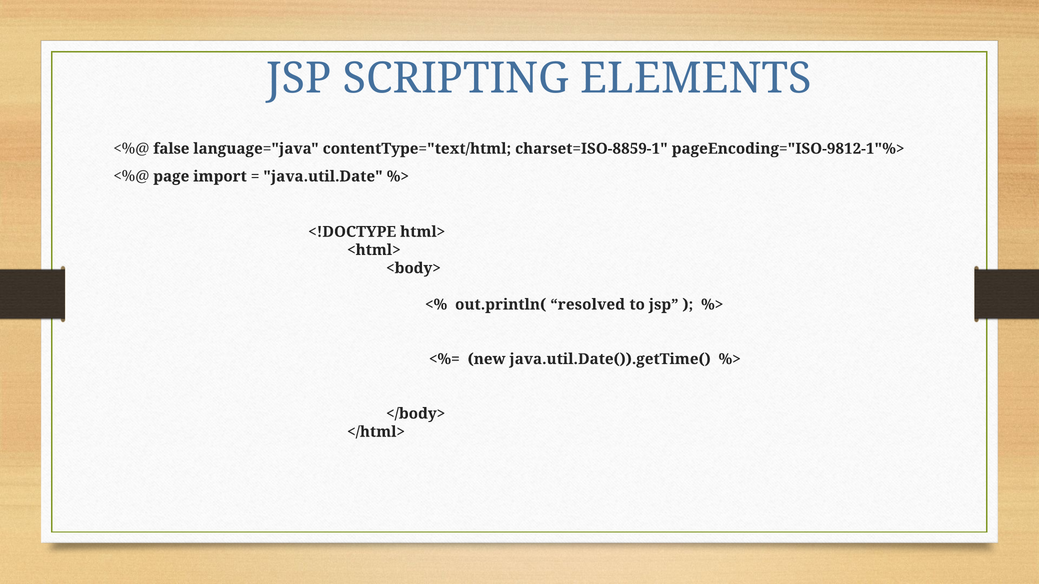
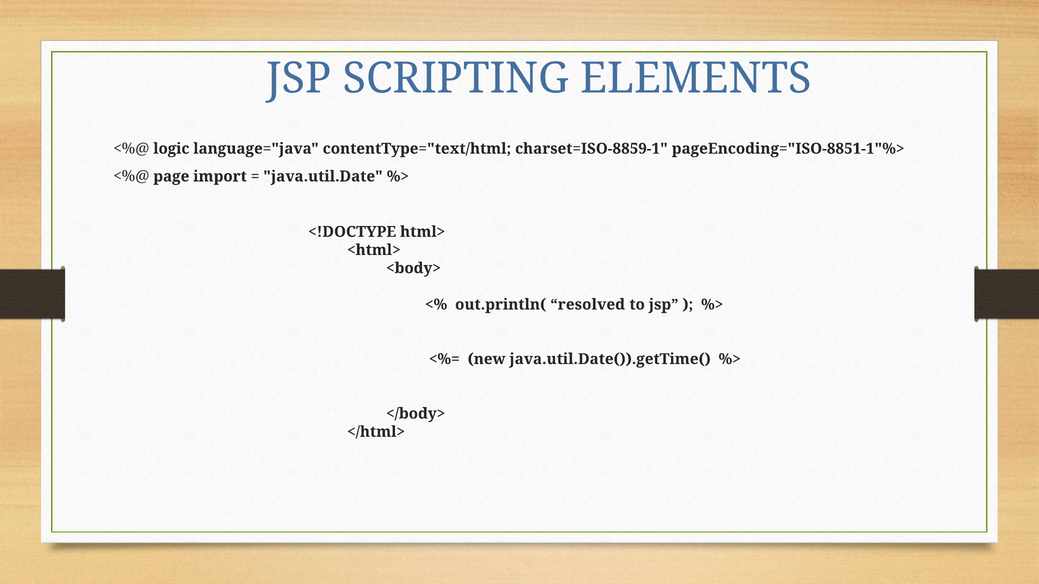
false: false -> logic (171, 149)
pageEncoding="ISO-9812-1"%>: pageEncoding="ISO-9812-1"%> -> pageEncoding="ISO-8851-1"%> (788, 149)
